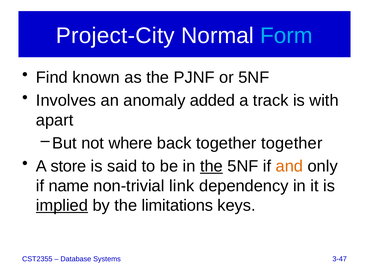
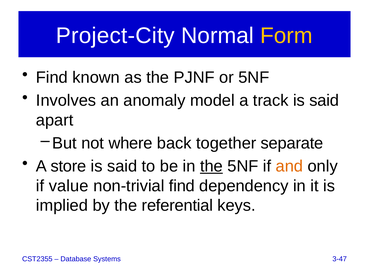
Form colour: light blue -> yellow (286, 36)
added: added -> model (212, 100)
with: with -> said (324, 100)
together together: together -> separate (292, 143)
name: name -> value (69, 186)
non-trivial link: link -> find (182, 186)
implied underline: present -> none (62, 205)
limitations: limitations -> referential (177, 205)
